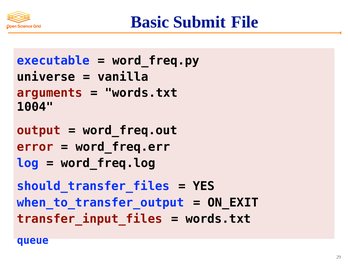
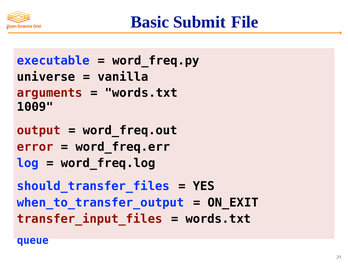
1004: 1004 -> 1009 (35, 107)
